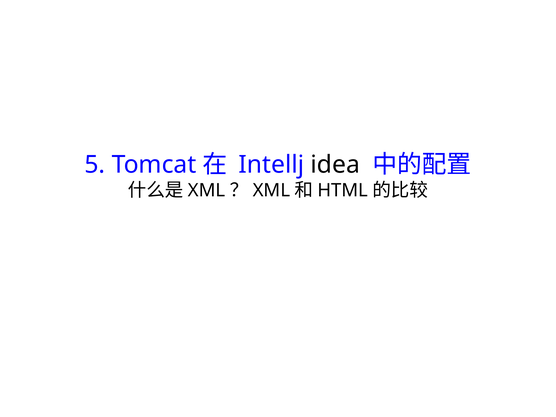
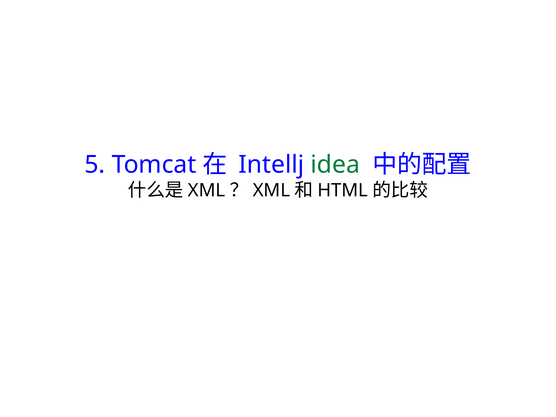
idea colour: black -> green (335, 165)
